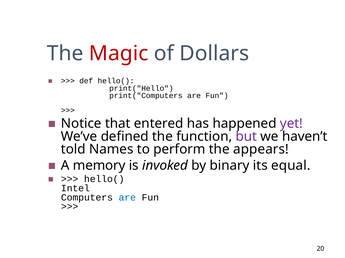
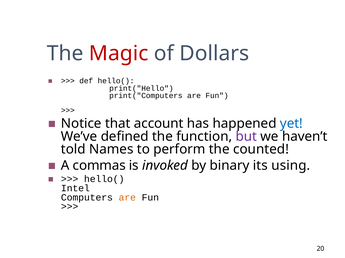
entered: entered -> account (159, 124)
yet colour: purple -> blue (291, 124)
appears: appears -> counted (261, 150)
memory: memory -> commas (99, 166)
equal: equal -> using (291, 166)
are colour: blue -> orange (127, 198)
